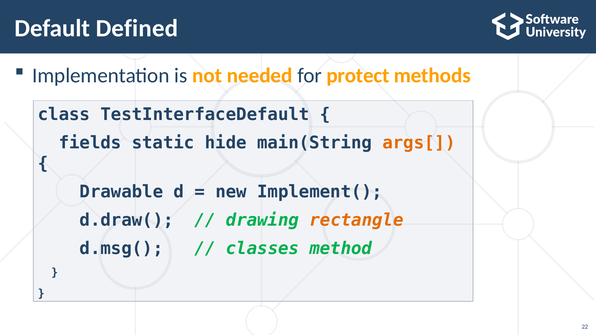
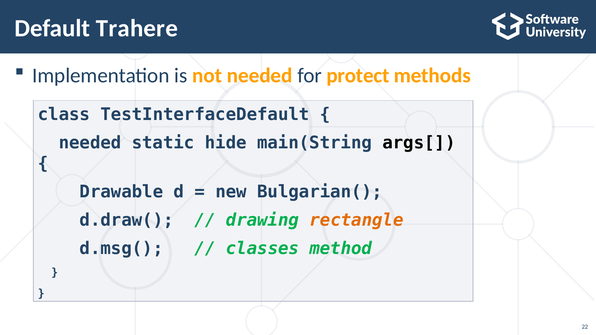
Defined: Defined -> Trahere (137, 28)
fields: fields -> needed (90, 143)
args[ colour: orange -> black (419, 143)
Implement(: Implement( -> Bulgarian( (320, 192)
